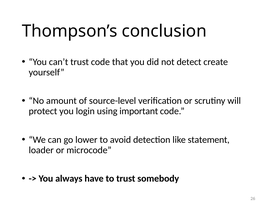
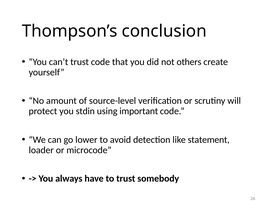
detect: detect -> others (189, 62)
login: login -> stdin (85, 111)
